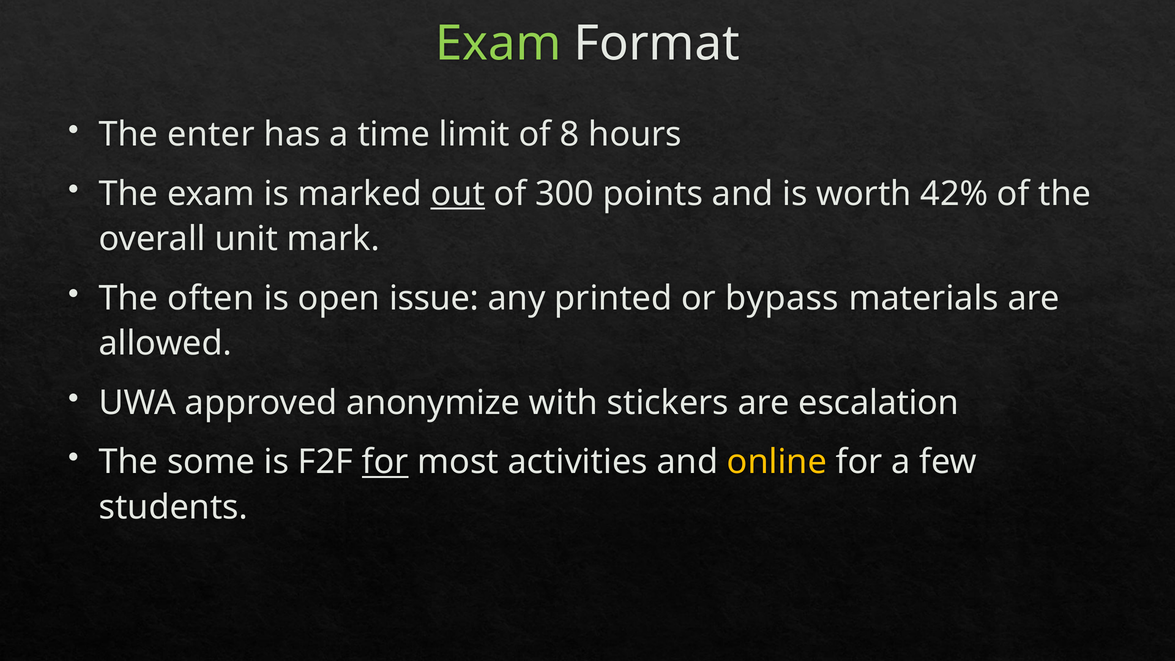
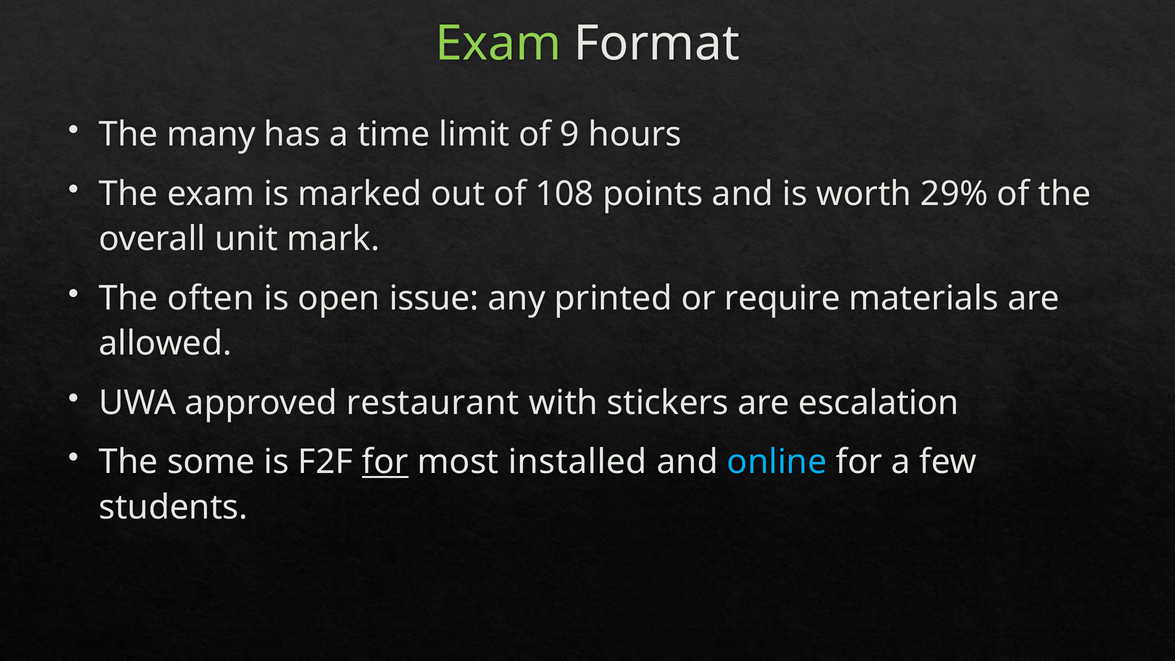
enter: enter -> many (211, 134)
8: 8 -> 9 (570, 134)
out underline: present -> none (458, 194)
300: 300 -> 108 (564, 194)
42%: 42% -> 29% (954, 194)
bypass: bypass -> require (782, 298)
anonymize: anonymize -> restaurant (433, 403)
activities: activities -> installed (578, 462)
online colour: yellow -> light blue (777, 462)
